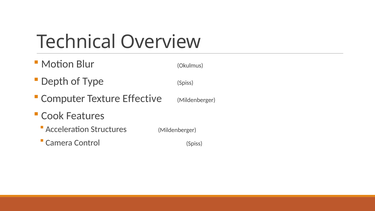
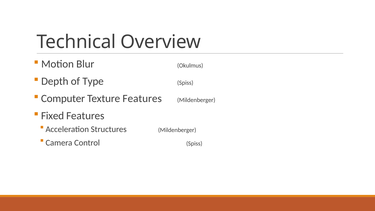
Texture Effective: Effective -> Features (142, 99)
Cook: Cook -> Fixed (53, 116)
